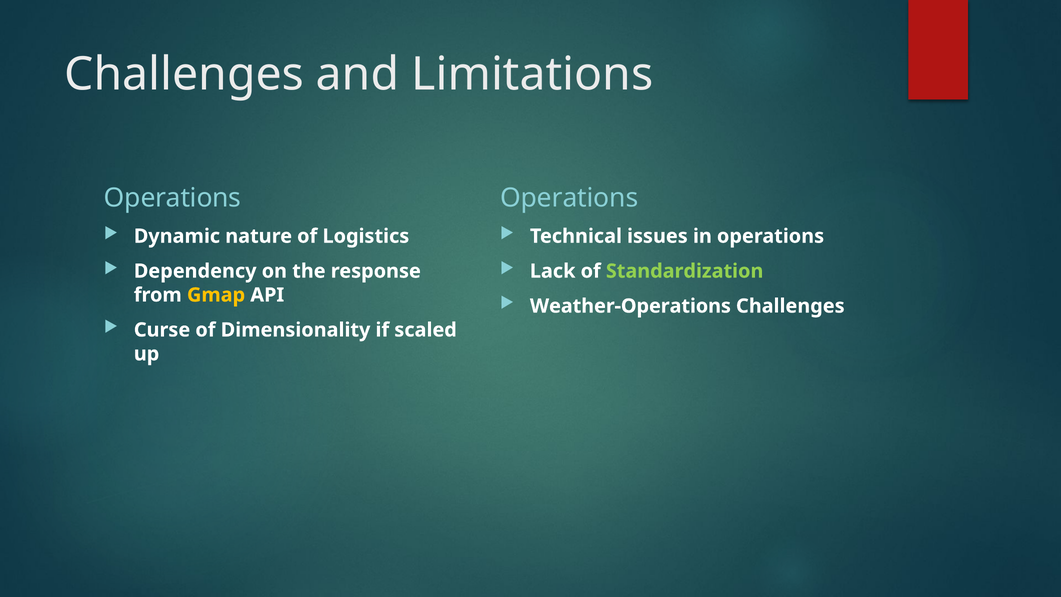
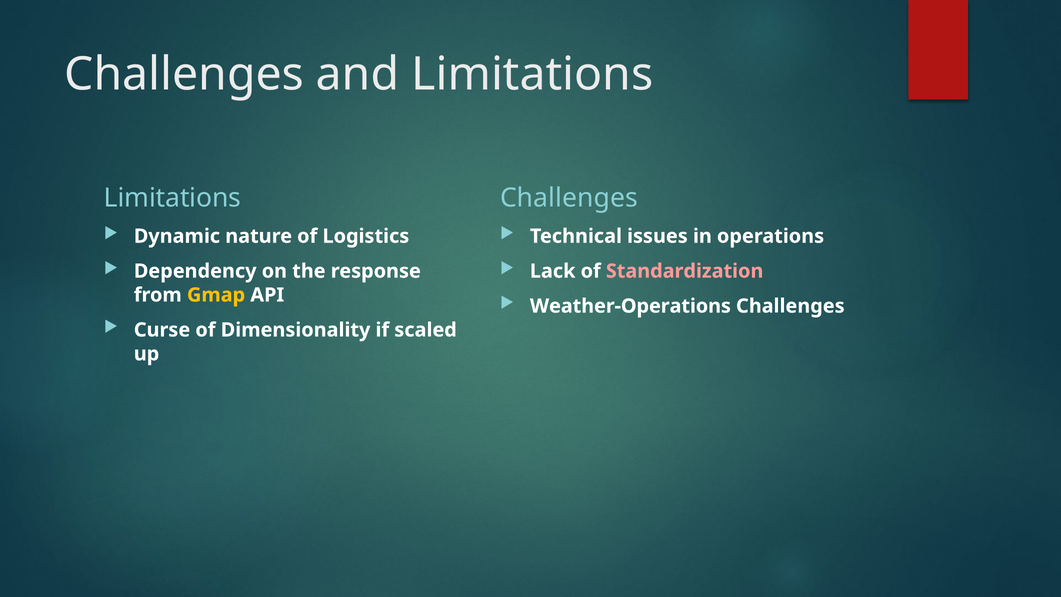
Operations: Operations -> Limitations (173, 198)
Operations: Operations -> Challenges (569, 198)
Standardization colour: light green -> pink (685, 271)
